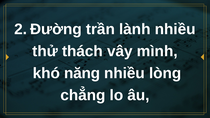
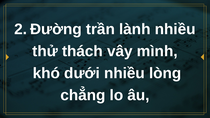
năng: năng -> dưới (82, 73)
